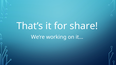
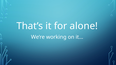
share: share -> alone (84, 26)
